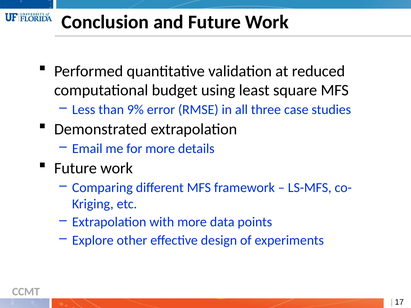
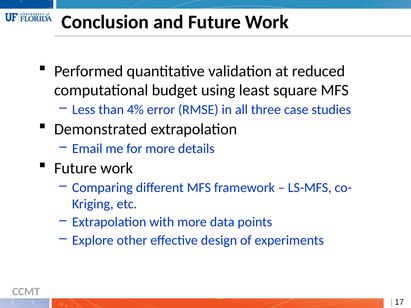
9%: 9% -> 4% (135, 110)
